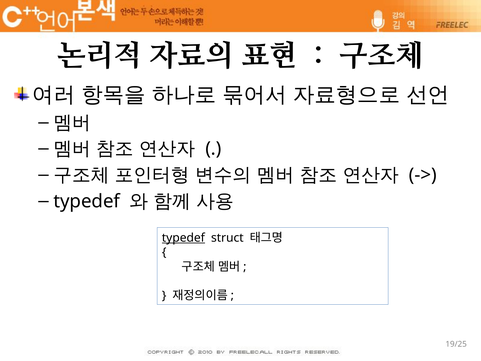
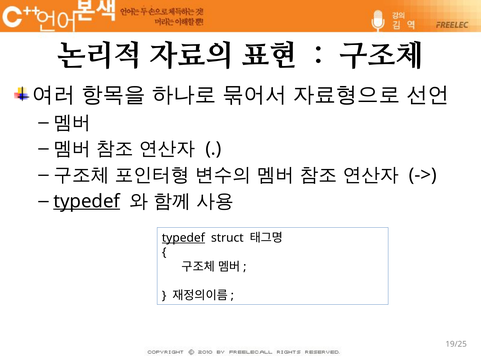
typedef underline: none -> present (87, 201)
